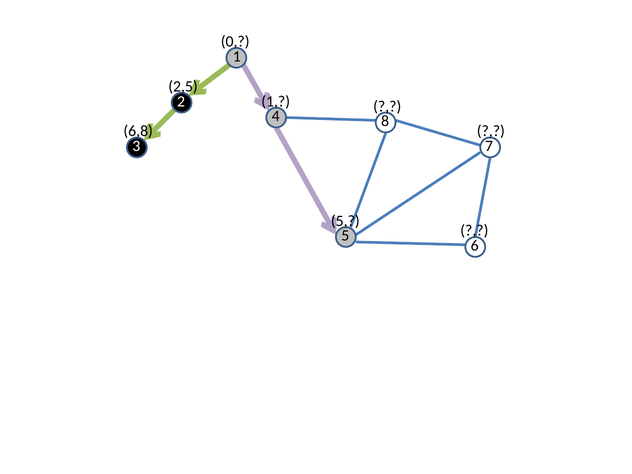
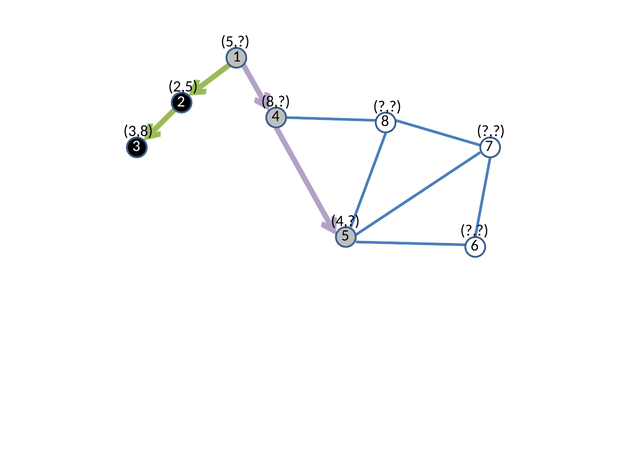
0: 0 -> 5 (235, 42)
1: 1 -> 8 (276, 101)
6,8: 6,8 -> 3,8 (138, 131)
5: 5 -> 4 (345, 221)
